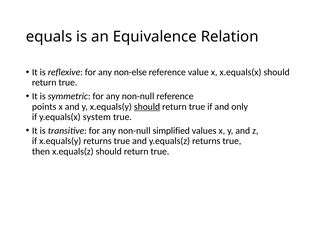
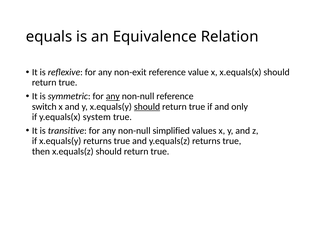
non-else: non-else -> non-exit (130, 72)
any underline: none -> present (113, 96)
points: points -> switch (44, 107)
